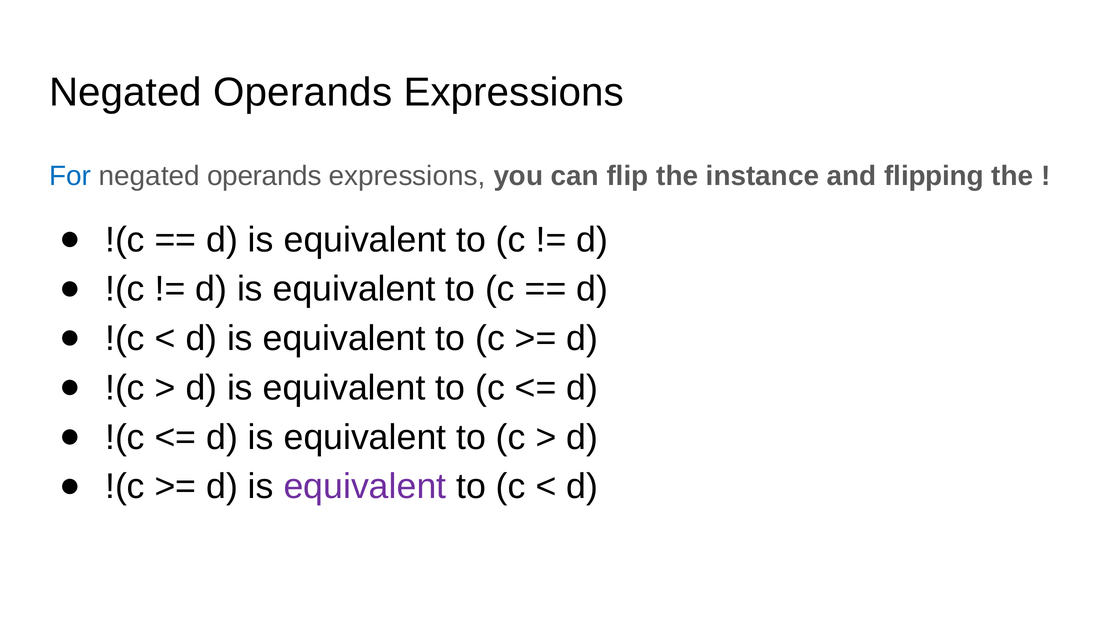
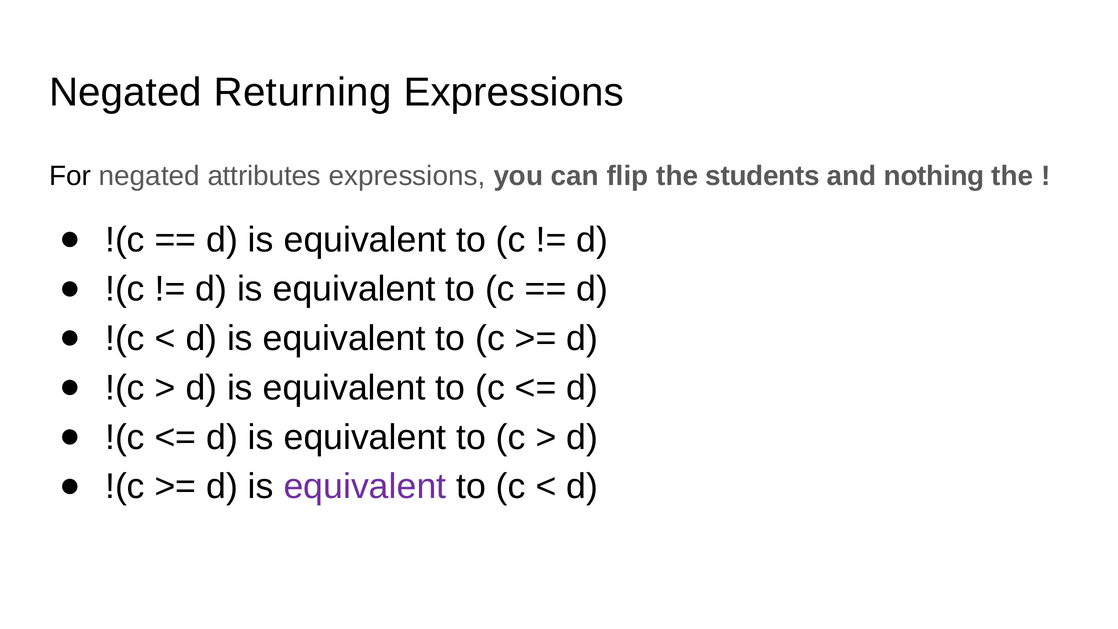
Operands: Operands -> Returning (303, 93)
For colour: blue -> black (70, 176)
operands: operands -> attributes (264, 176)
instance: instance -> students (763, 176)
flipping: flipping -> nothing (934, 176)
